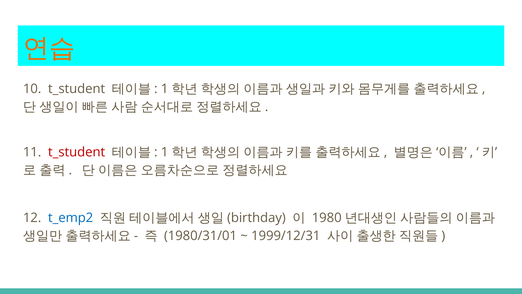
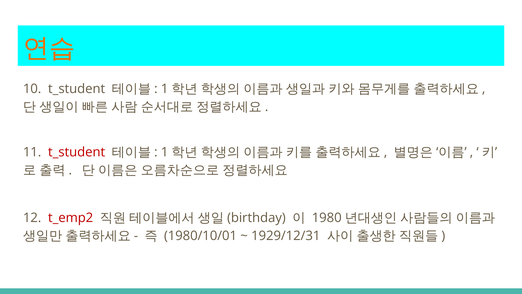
t_emp2 colour: blue -> red (71, 217)
1980/31/01: 1980/31/01 -> 1980/10/01 (200, 235)
1999/12/31: 1999/12/31 -> 1929/12/31 (286, 235)
